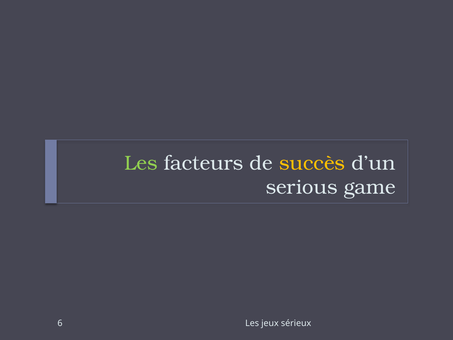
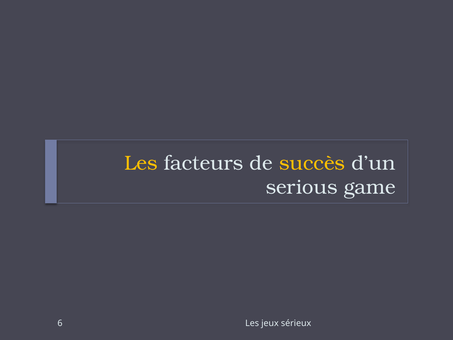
Les colour: light green -> yellow (141, 163)
